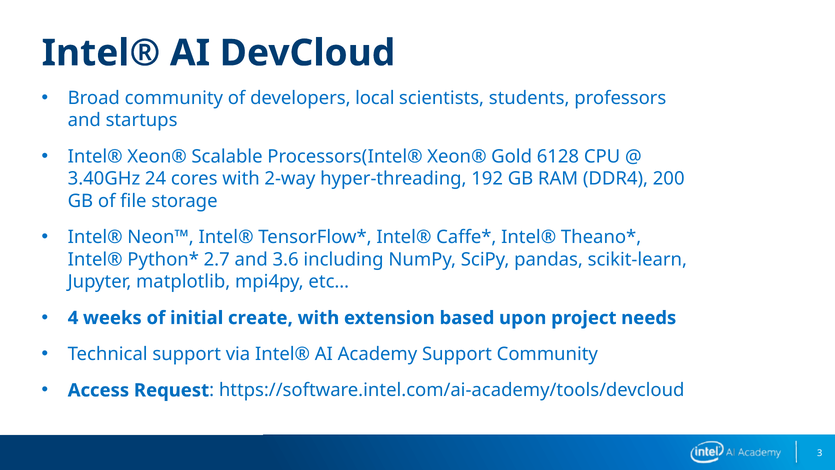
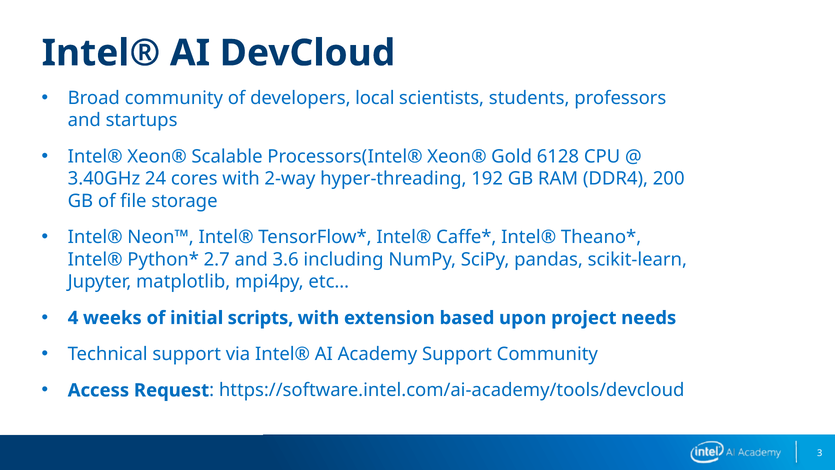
create: create -> scripts (261, 318)
